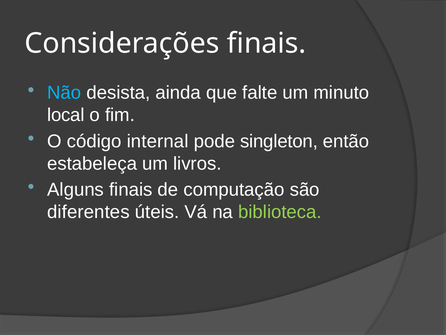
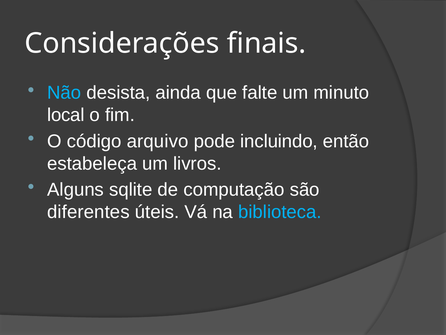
internal: internal -> arquivo (158, 141)
singleton: singleton -> incluindo (279, 141)
Alguns finais: finais -> sqlite (131, 189)
biblioteca colour: light green -> light blue (280, 212)
